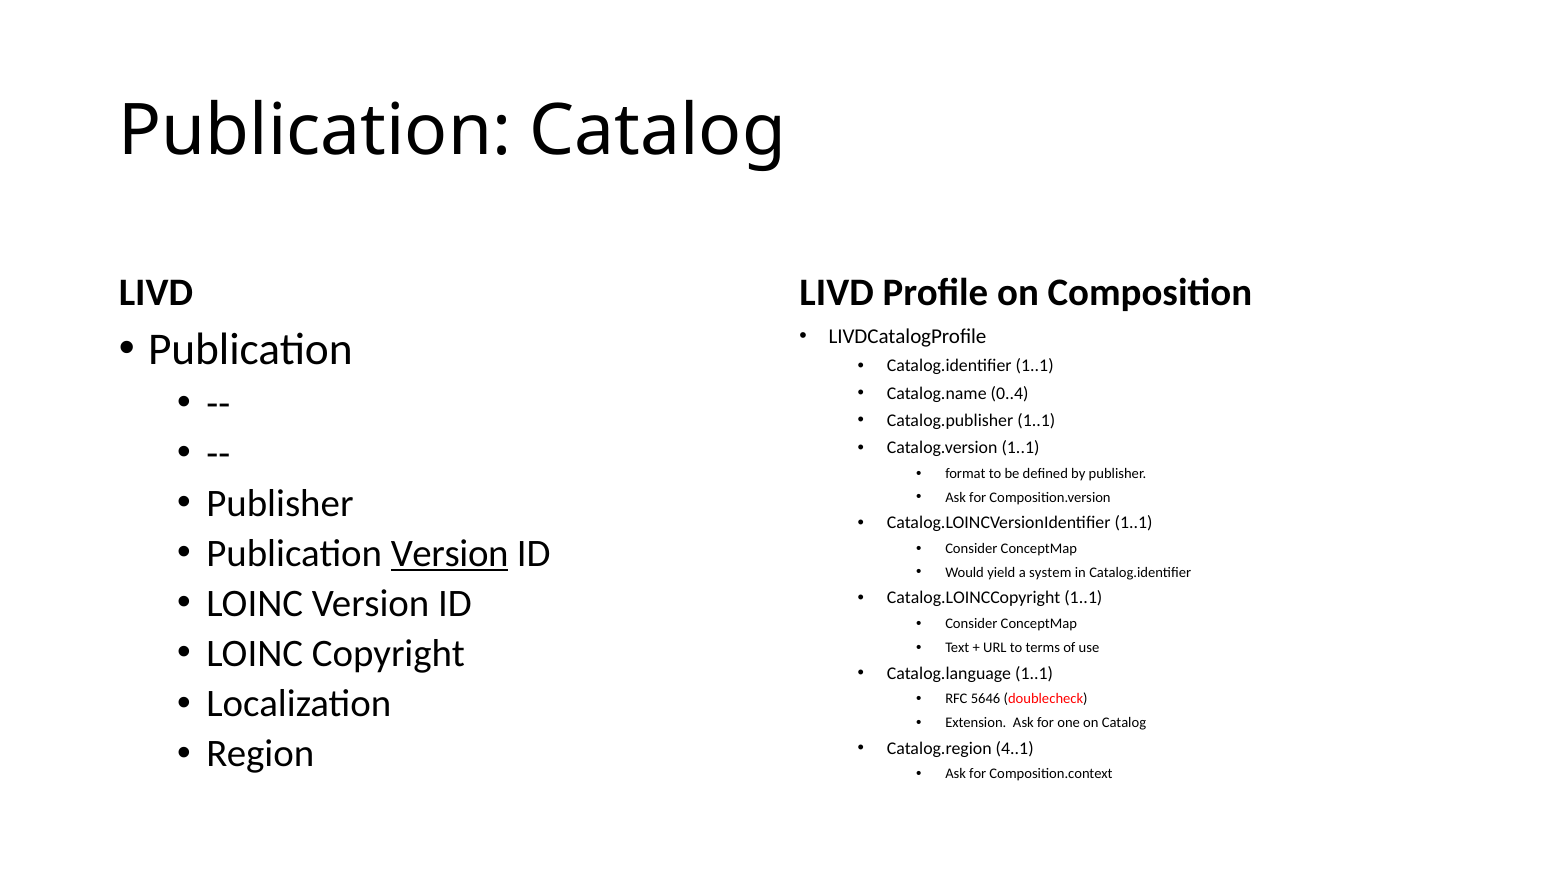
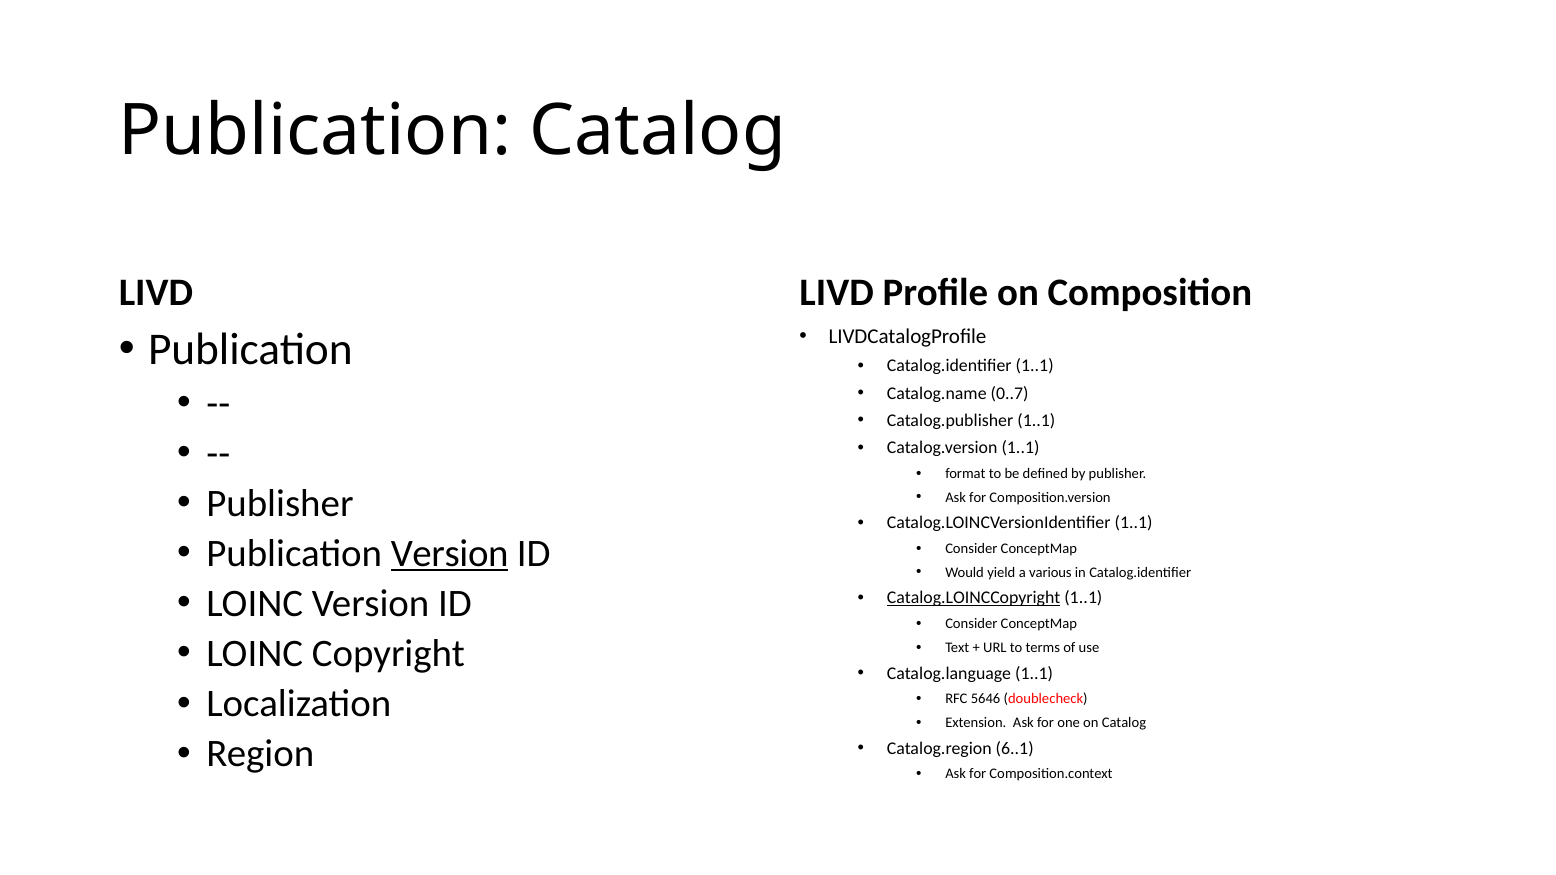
0..4: 0..4 -> 0..7 (1010, 393)
system: system -> various (1050, 573)
Catalog.LOINCCopyright underline: none -> present (974, 598)
4..1: 4..1 -> 6..1 (1015, 748)
